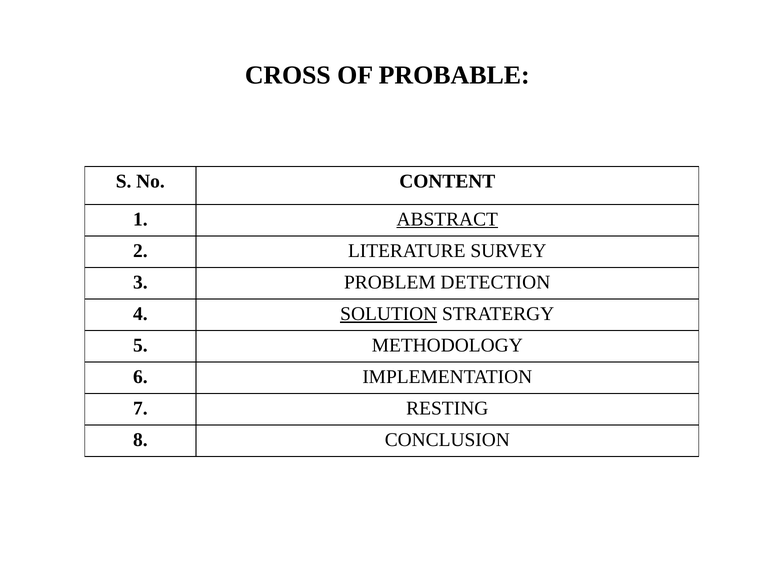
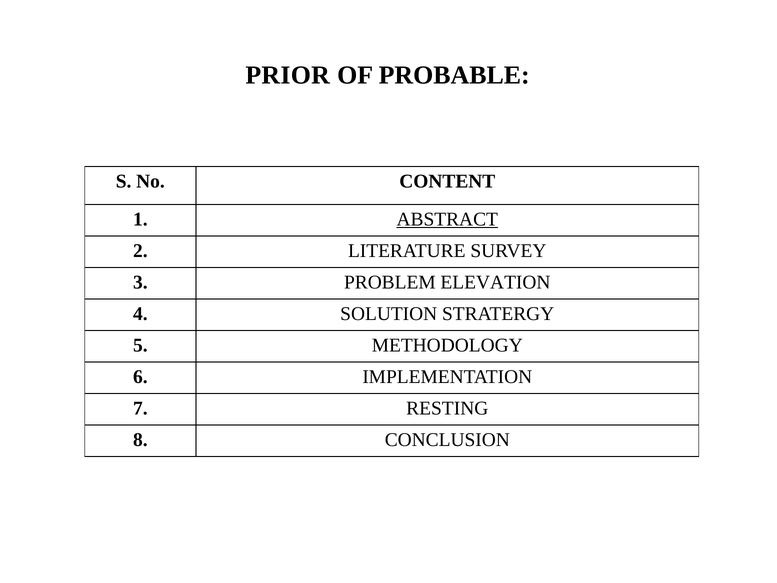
CROSS: CROSS -> PRIOR (288, 75)
DETECTION: DETECTION -> ELEVATION (496, 282)
SOLUTION underline: present -> none (389, 314)
